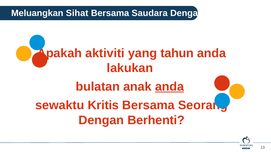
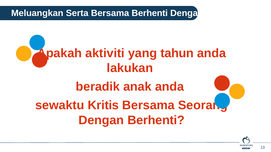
Sihat: Sihat -> Serta (77, 13)
Bersama Saudara: Saudara -> Berhenti (150, 13)
bulatan: bulatan -> beradik (98, 87)
anda underline: present -> none (169, 87)
